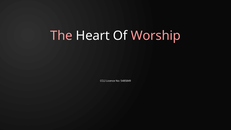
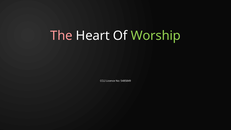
Worship colour: pink -> light green (156, 36)
